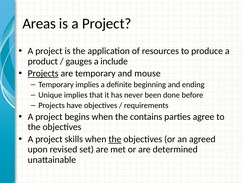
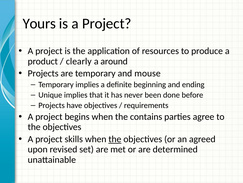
Areas: Areas -> Yours (39, 24)
gauges: gauges -> clearly (79, 61)
include: include -> around (114, 61)
Projects underline: present -> none (43, 73)
